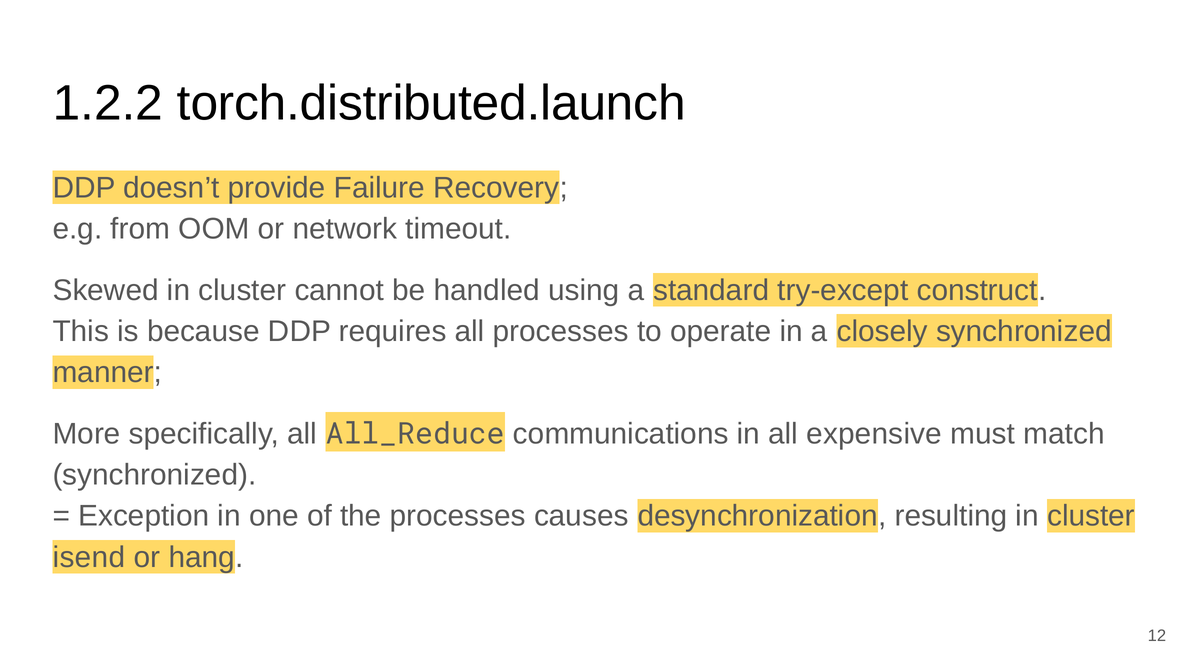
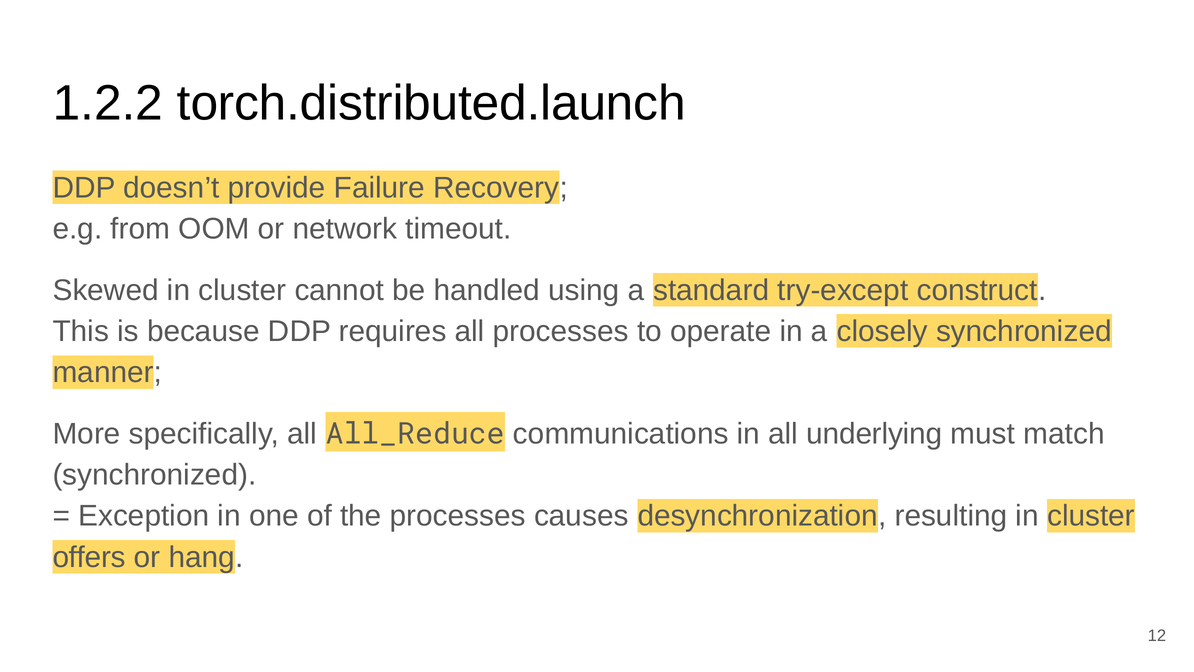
expensive: expensive -> underlying (874, 433)
isend: isend -> offers (89, 557)
